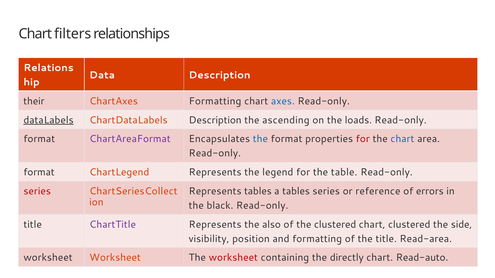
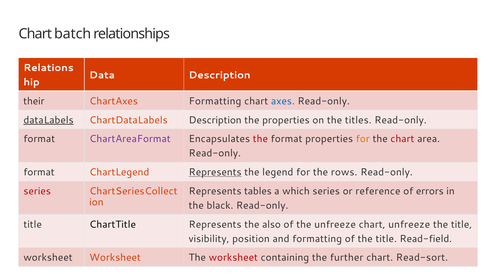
filters: filters -> batch (73, 34)
the ascending: ascending -> properties (286, 120)
loads: loads -> titles (358, 120)
the colour: blue -> red (260, 139)
for colour: red -> orange (363, 139)
chart colour: blue -> red (402, 139)
Represents underline: none -> present (215, 172)
table: table -> rows (344, 172)
a tables: tables -> which (296, 191)
ChartTitle colour: purple -> black (113, 225)
the clustered: clustered -> unfreeze (335, 225)
chart clustered: clustered -> unfreeze (409, 225)
side: side -> title (461, 225)
Read-area: Read-area -> Read-field (426, 239)
directly: directly -> further (347, 258)
Read-auto: Read-auto -> Read-sort (422, 258)
